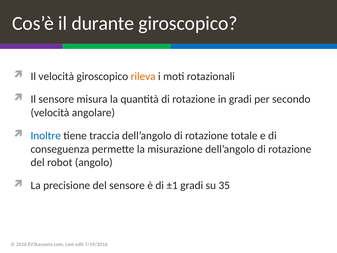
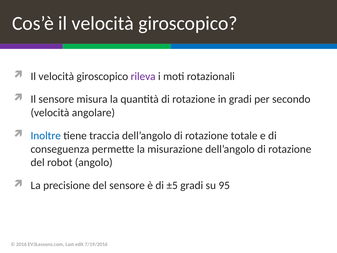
Cos’è il durante: durante -> velocità (103, 23)
rileva colour: orange -> purple (143, 76)
±1: ±1 -> ±5 (172, 185)
35: 35 -> 95 (224, 185)
